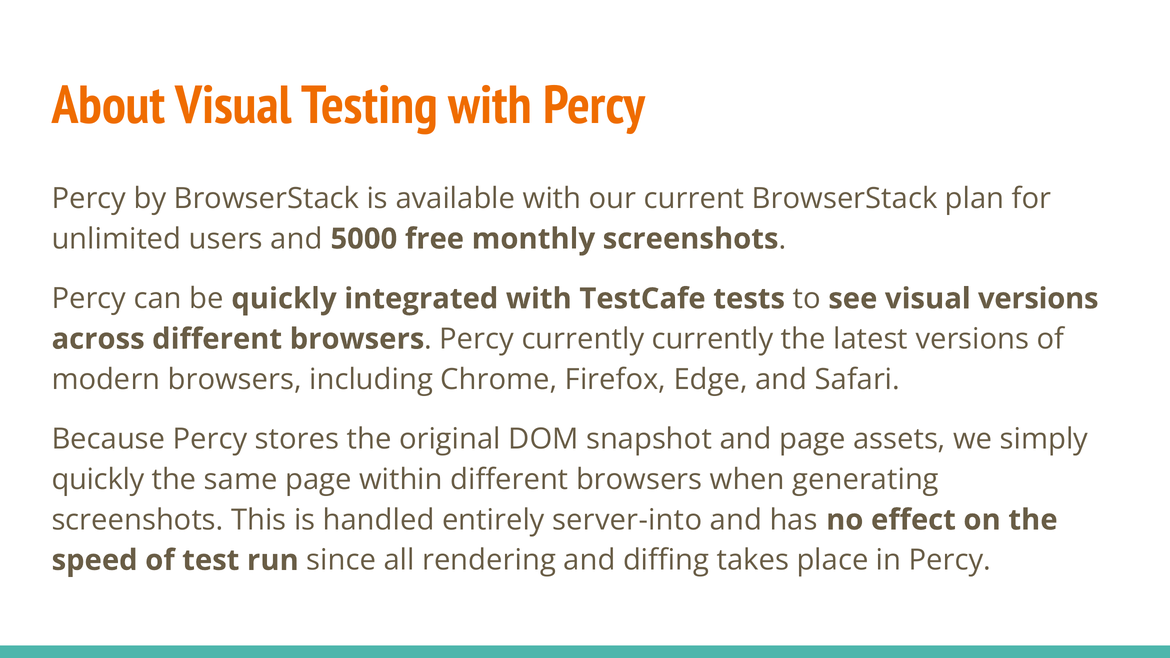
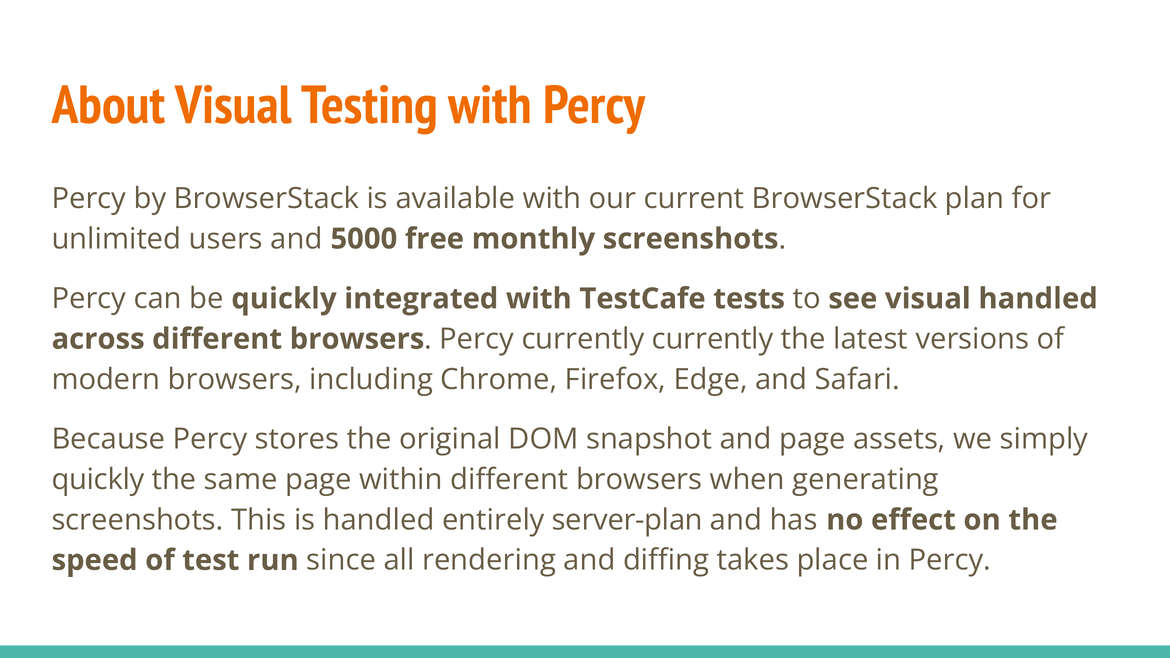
visual versions: versions -> handled (1038, 299)
server-into: server-into -> server-plan (627, 520)
